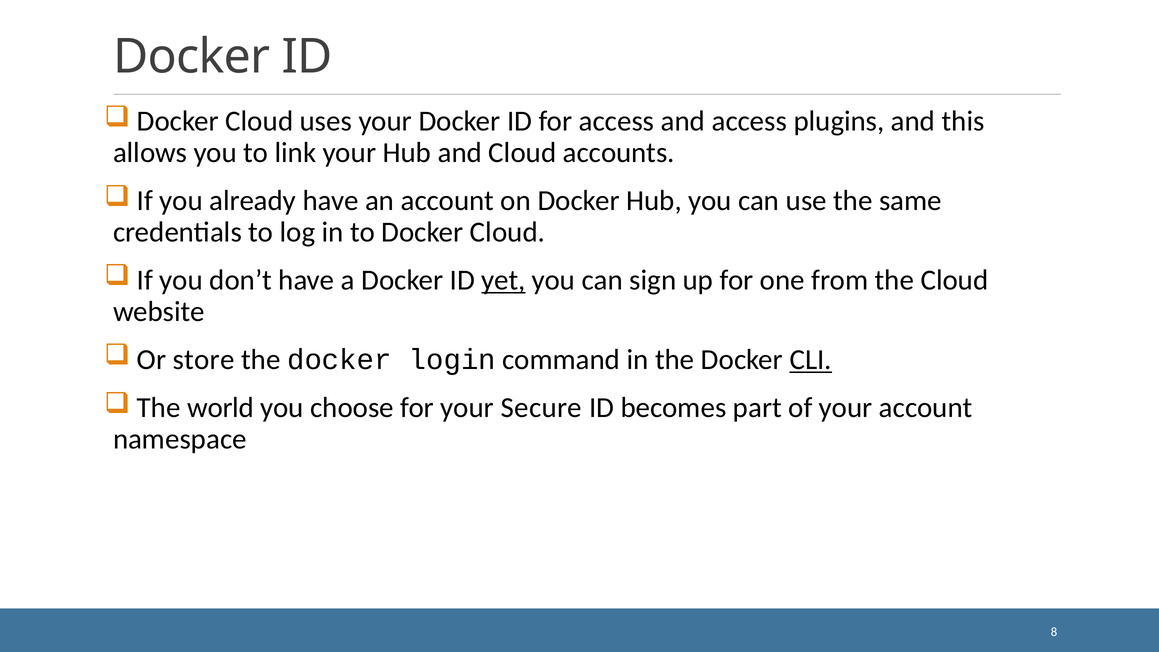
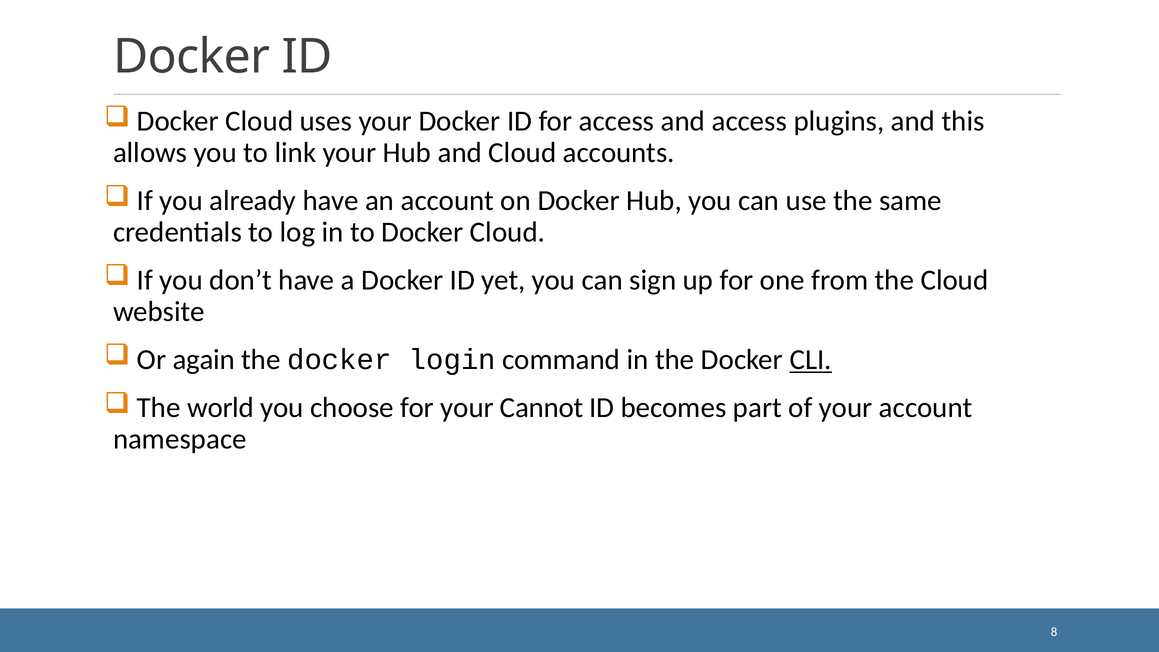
yet underline: present -> none (503, 280)
store: store -> again (204, 360)
Secure: Secure -> Cannot (542, 408)
